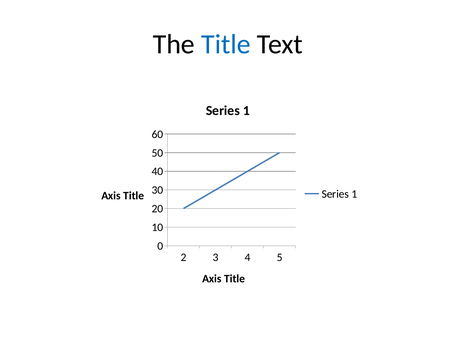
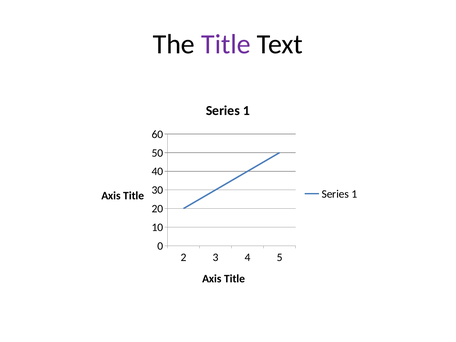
Title colour: blue -> purple (226, 44)
